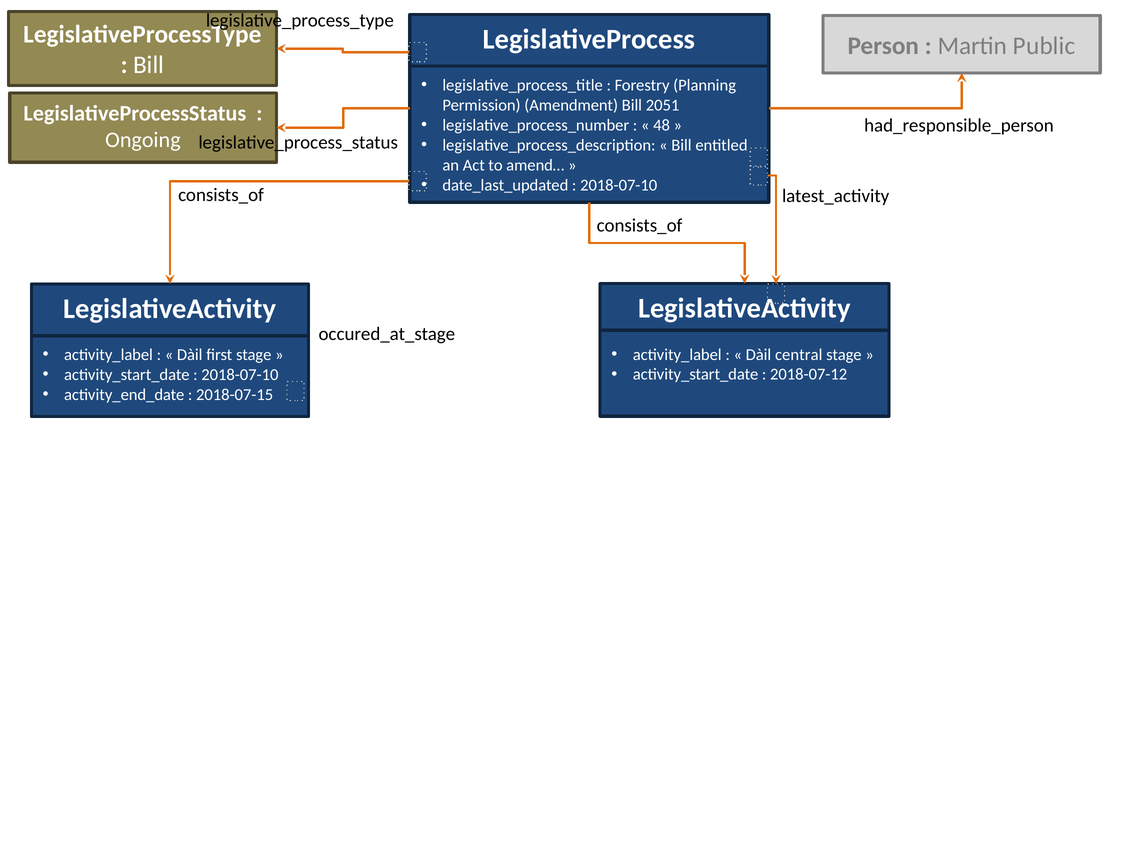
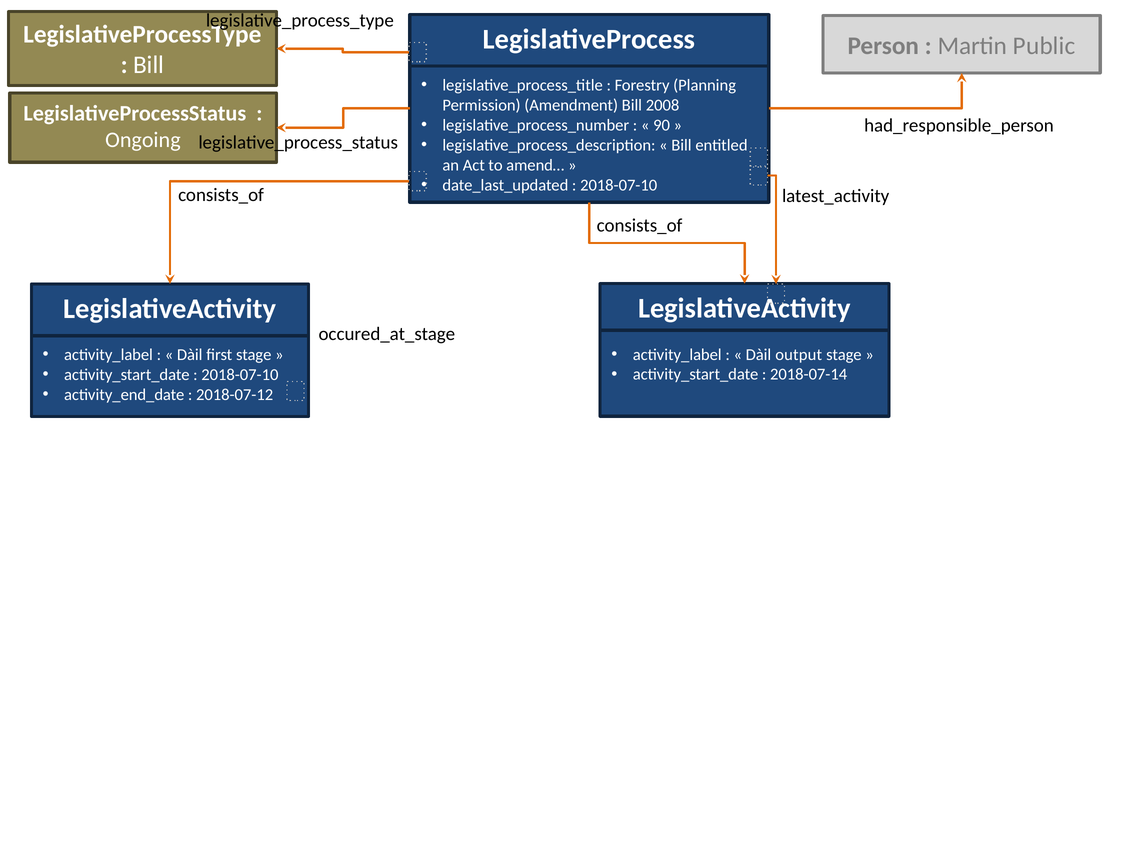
2051: 2051 -> 2008 (663, 105)
48: 48 -> 90 (662, 125)
central: central -> output (799, 355)
2018-07-12: 2018-07-12 -> 2018-07-14 (809, 374)
2018-07-15: 2018-07-15 -> 2018-07-12 (235, 395)
